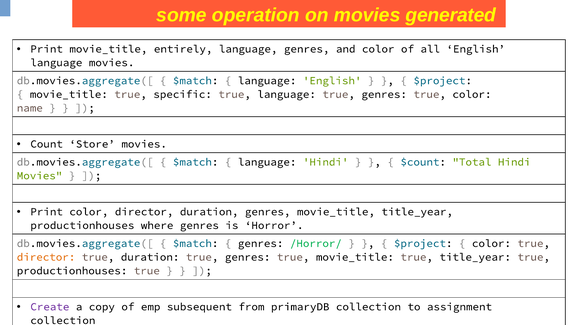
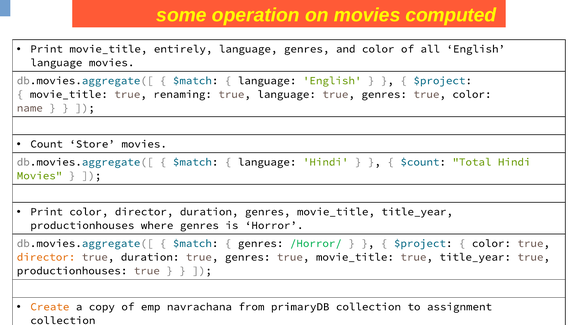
generated: generated -> computed (451, 15)
specific: specific -> renaming (183, 94)
Create colour: purple -> orange (50, 307)
subsequent: subsequent -> navrachana (199, 307)
